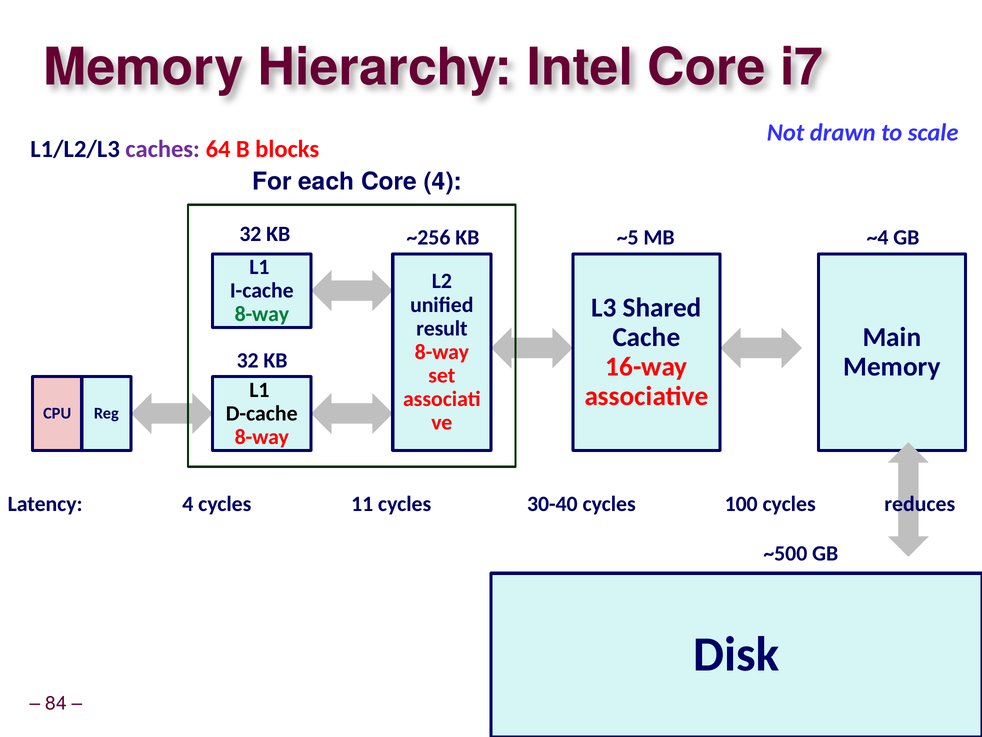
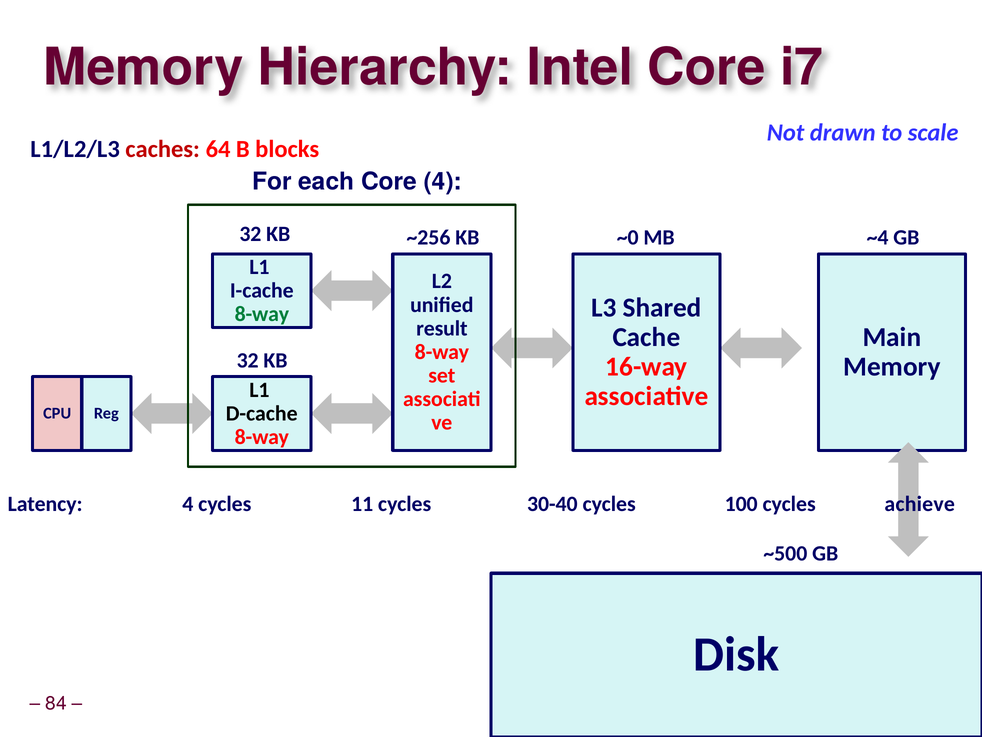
caches colour: purple -> red (163, 149)
~5: ~5 -> ~0 (628, 237)
reduces: reduces -> achieve (920, 504)
